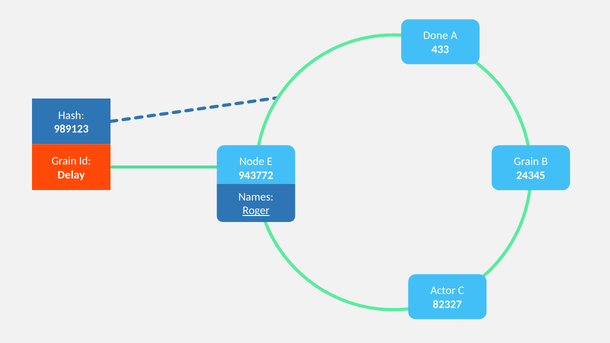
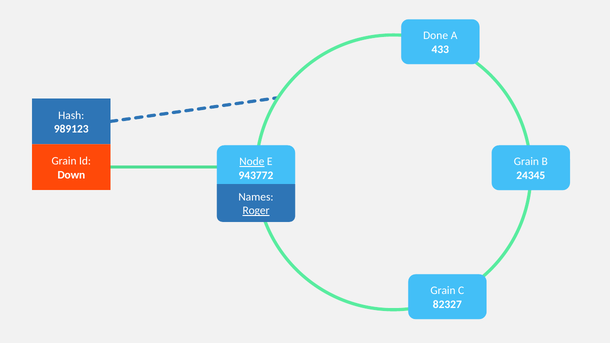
Node underline: none -> present (252, 162)
Delay: Delay -> Down (71, 175)
Actor: Actor -> Grain (443, 291)
